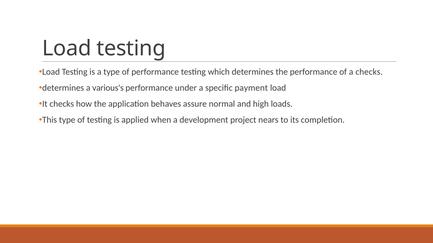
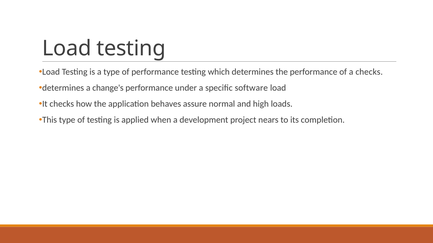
various's: various's -> change's (108, 88)
payment: payment -> software (251, 88)
